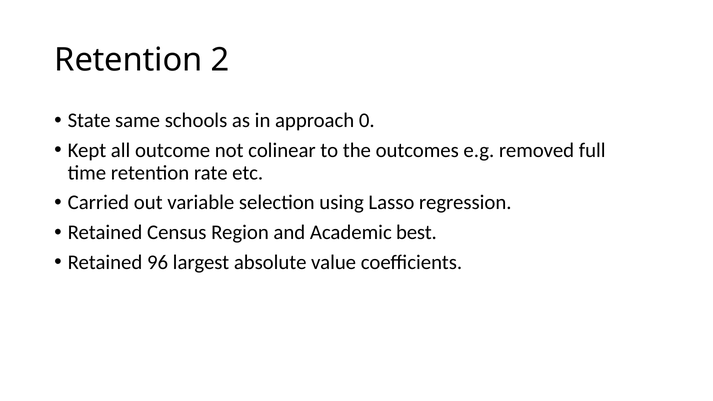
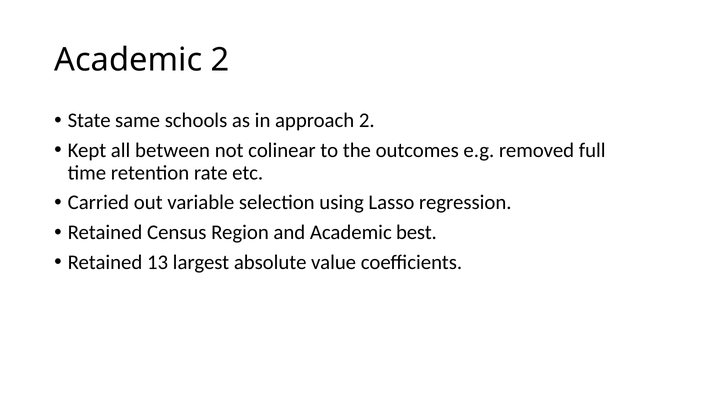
Retention: Retention -> Academic (128, 60)
approach 0: 0 -> 2 (367, 121)
outcome: outcome -> between (173, 150)
96: 96 -> 13 (158, 262)
